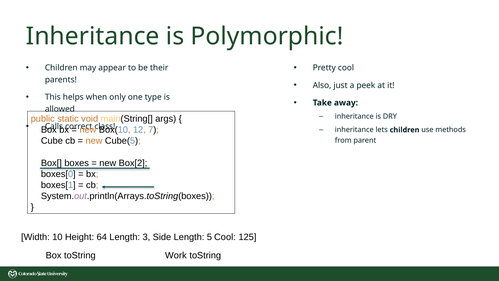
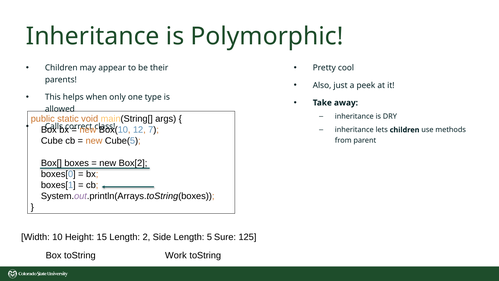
64: 64 -> 15 (102, 237)
3: 3 -> 2 (146, 237)
5 Cool: Cool -> Sure (225, 237)
